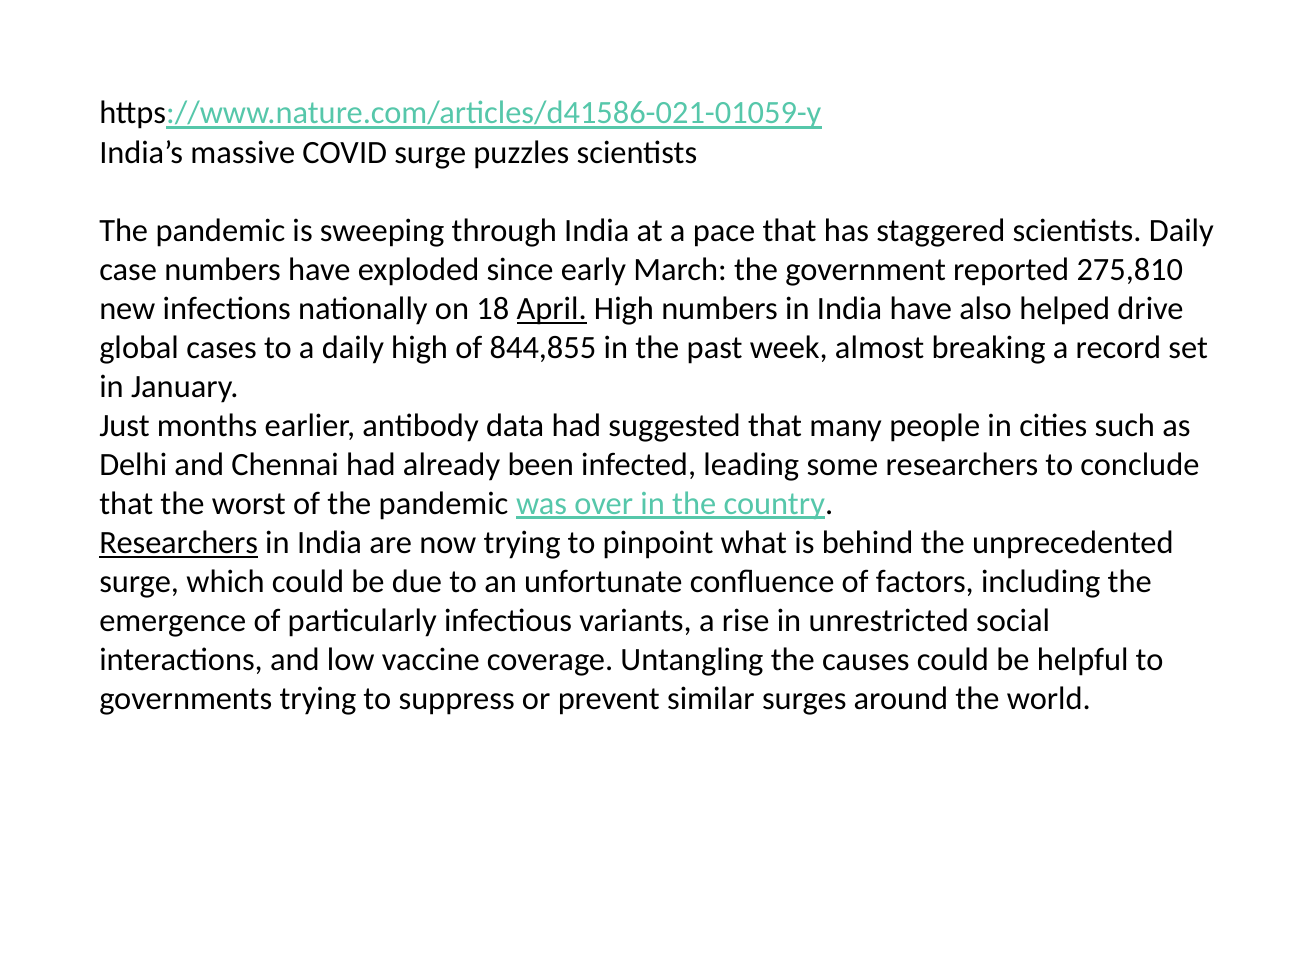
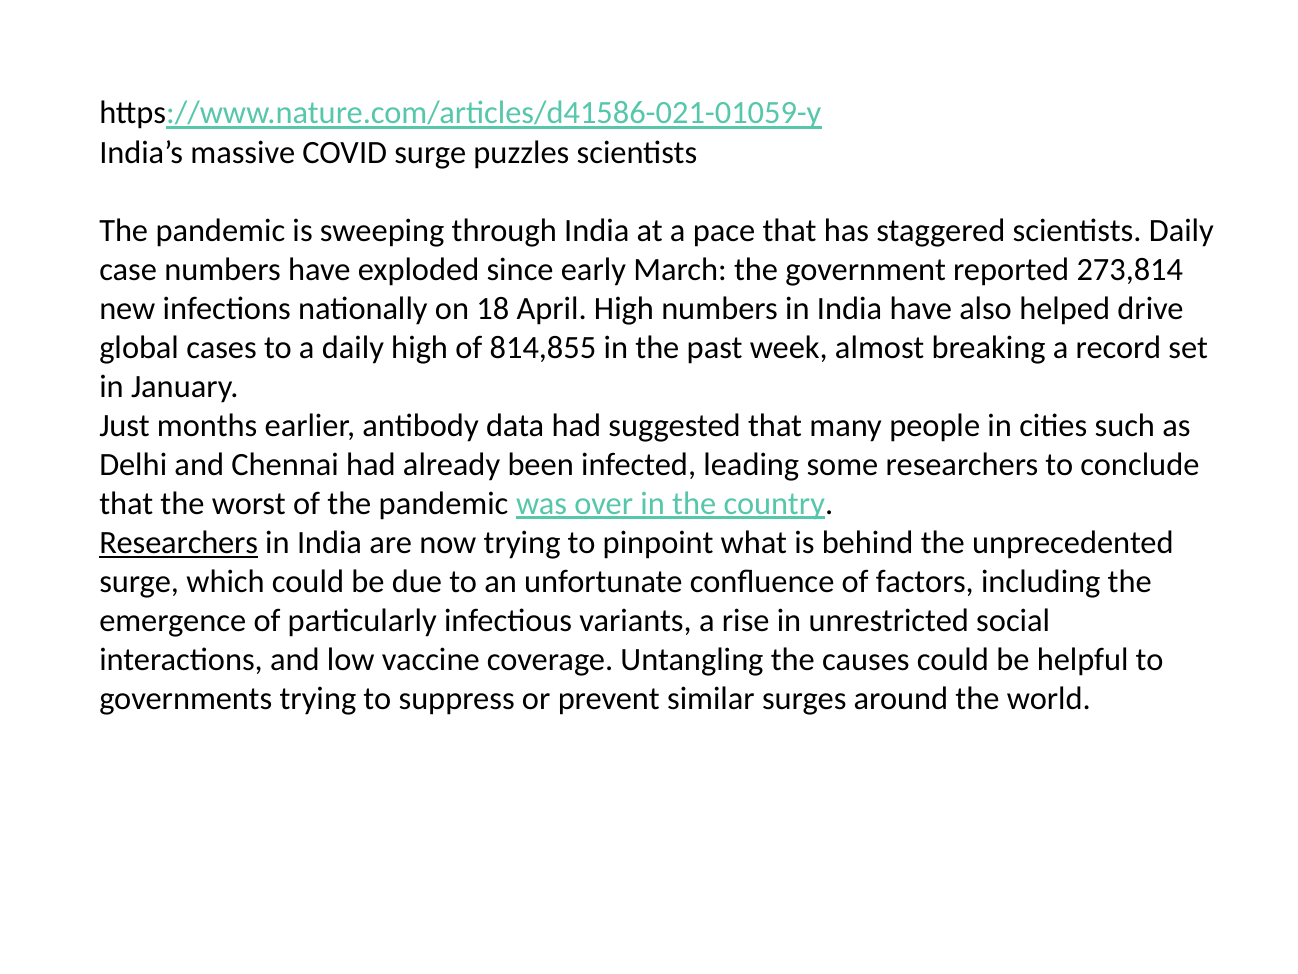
275,810: 275,810 -> 273,814 (1130, 270)
April underline: present -> none (552, 309)
844,855: 844,855 -> 814,855 (543, 347)
